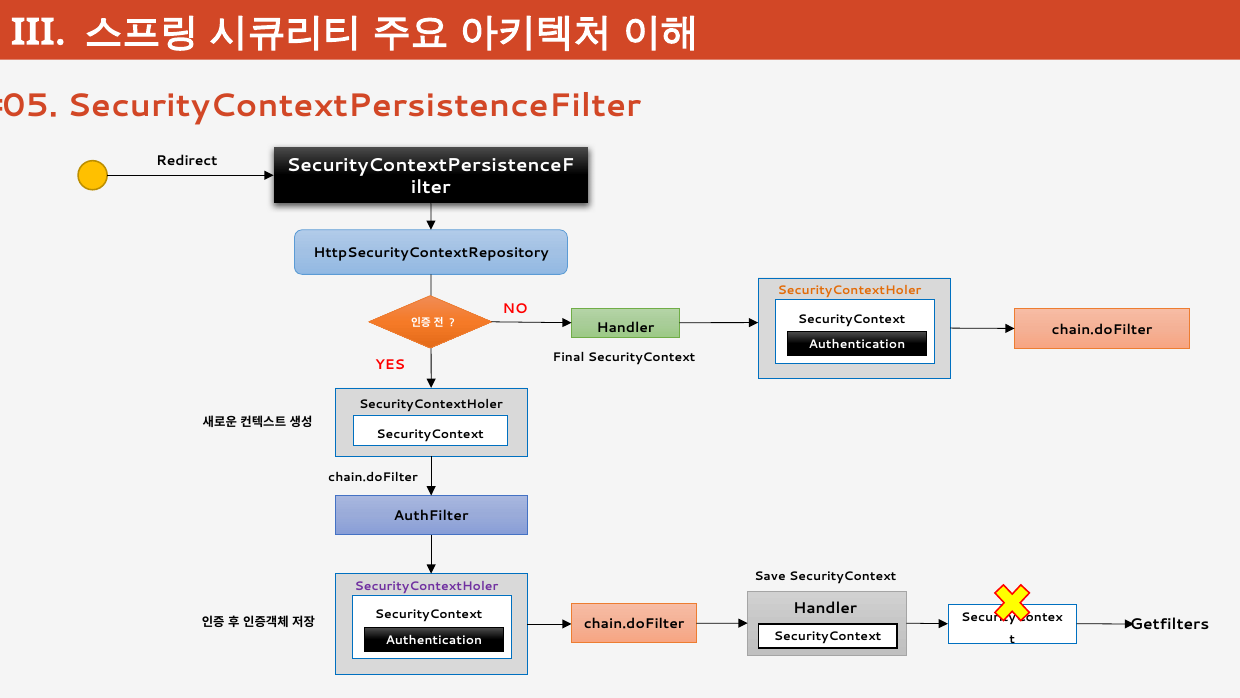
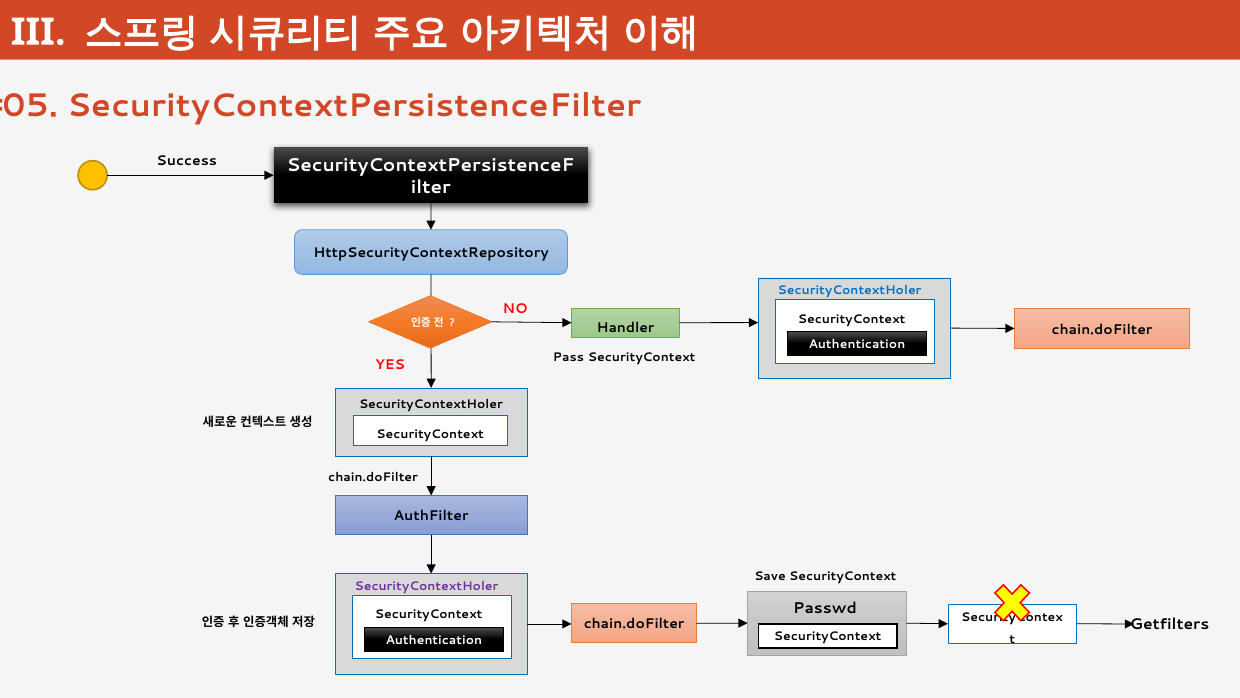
Redirect: Redirect -> Success (187, 160)
SecurityContextHoler colour: orange -> blue (850, 291)
Final: Final -> Pass (569, 357)
Handler: Handler -> Passwd (825, 608)
